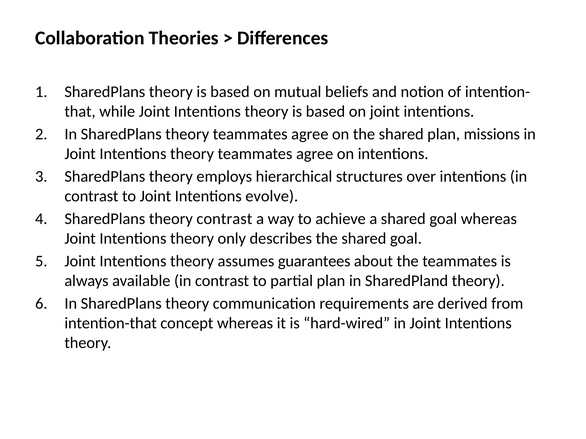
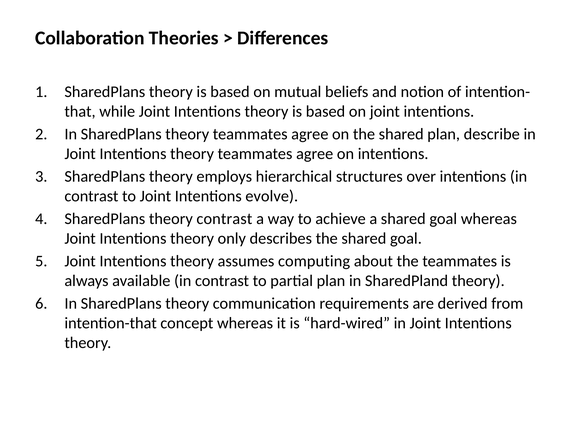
missions: missions -> describe (492, 134)
guarantees: guarantees -> computing (314, 262)
